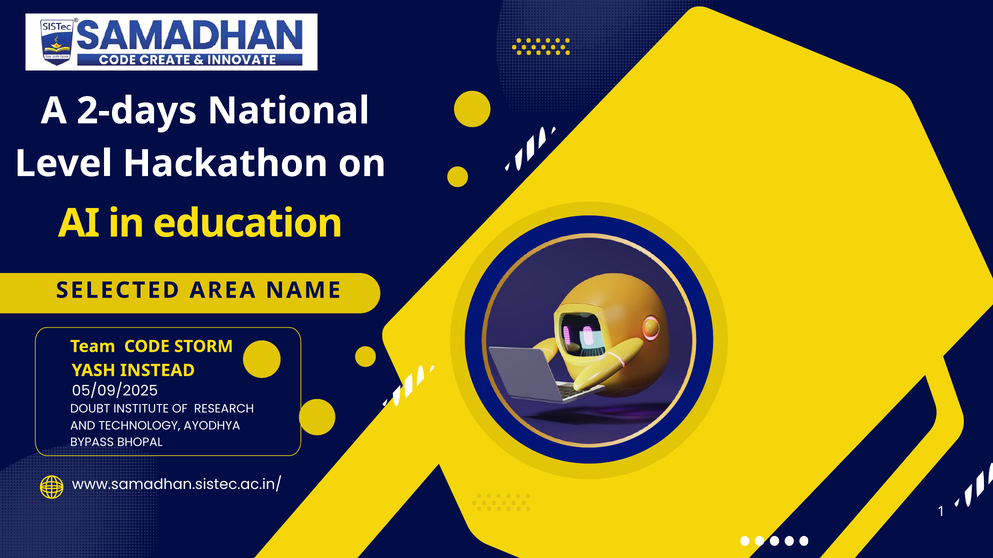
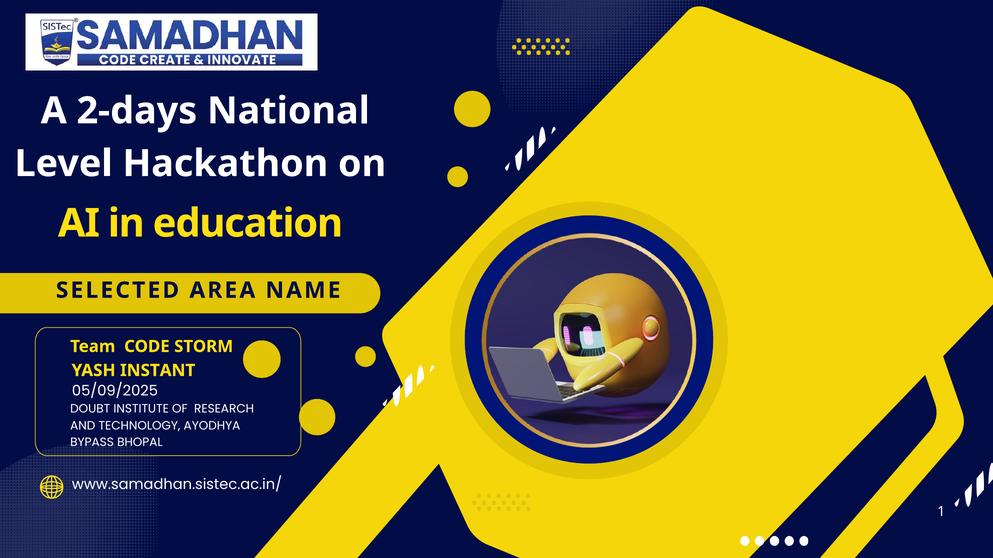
INSTEAD: INSTEAD -> INSTANT (158, 371)
